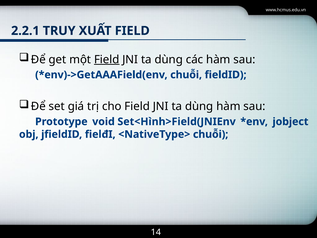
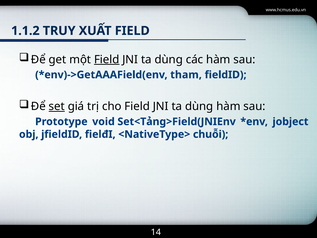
2.2.1: 2.2.1 -> 1.1.2 (25, 31)
chuỗi: chuỗi -> tham (186, 75)
set underline: none -> present (57, 106)
Set<Hình>Field(JNIEnv: Set<Hình>Field(JNIEnv -> Set<Tảng>Field(JNIEnv (177, 122)
